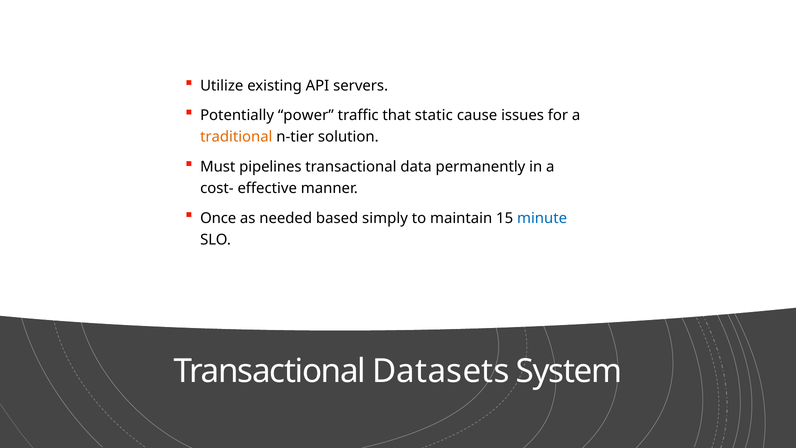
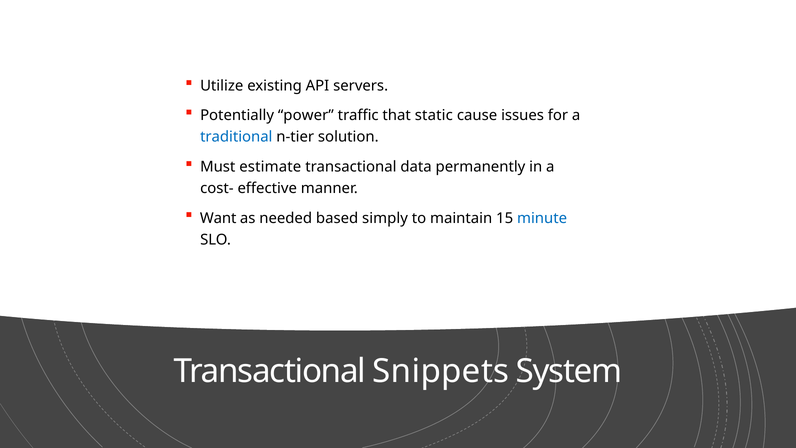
traditional colour: orange -> blue (236, 137)
pipelines: pipelines -> estimate (270, 167)
Once: Once -> Want (218, 218)
Datasets: Datasets -> Snippets (441, 371)
